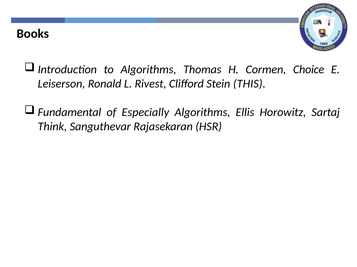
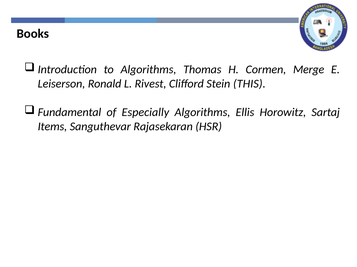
Choice: Choice -> Merge (309, 70)
Think: Think -> Items (52, 127)
